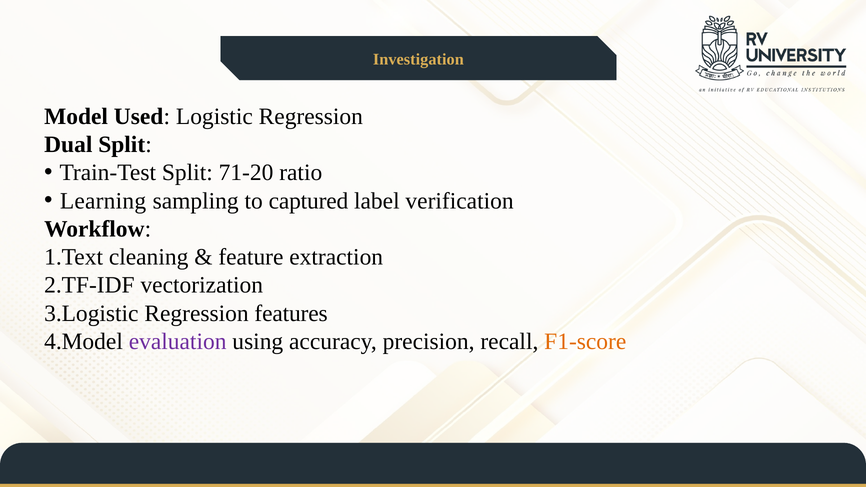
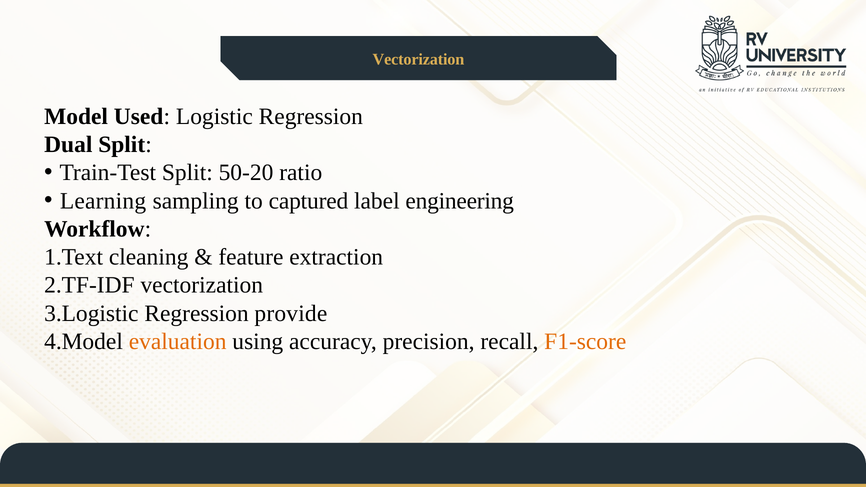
Investigation: Investigation -> Vectorization (418, 59)
71-20: 71-20 -> 50-20 (246, 173)
verification: verification -> engineering (460, 201)
features: features -> provide (291, 313)
evaluation colour: purple -> orange (178, 341)
